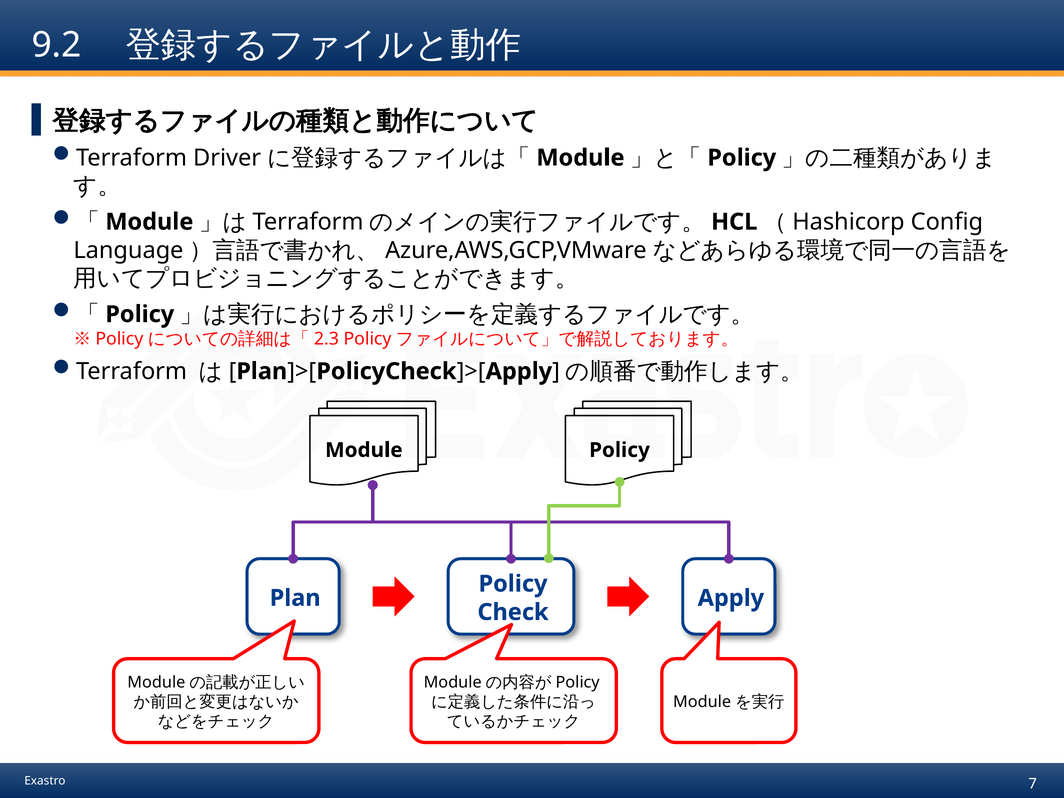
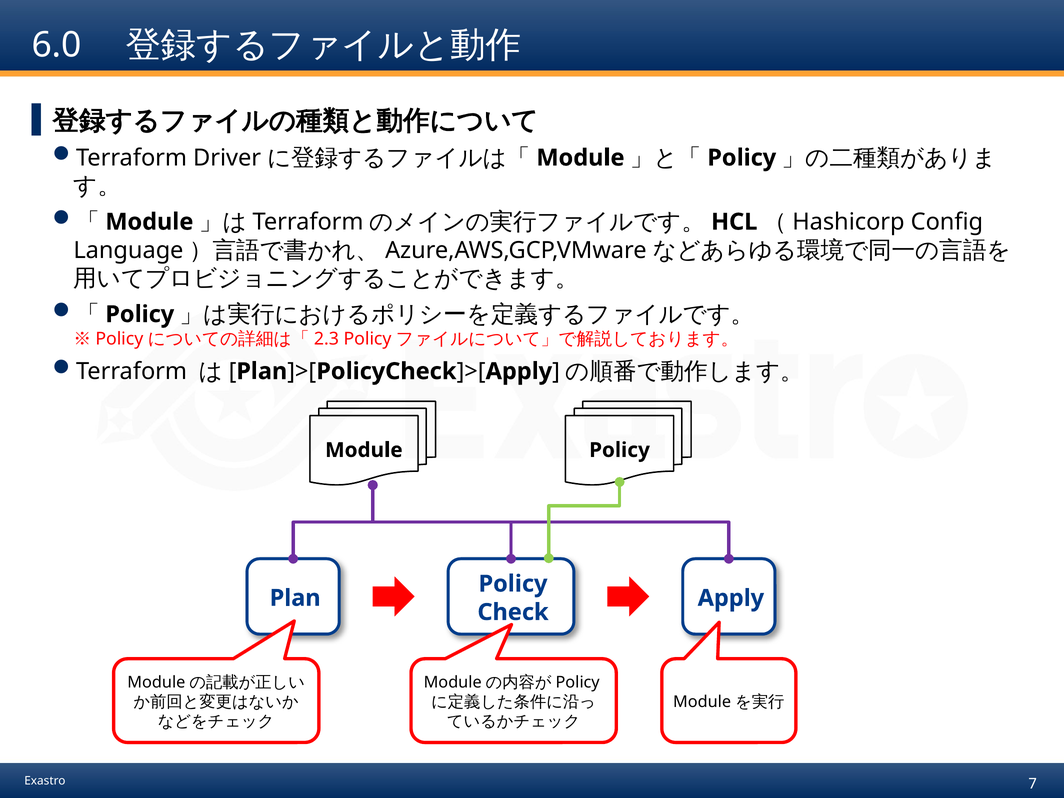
9.2: 9.2 -> 6.0 (57, 45)
